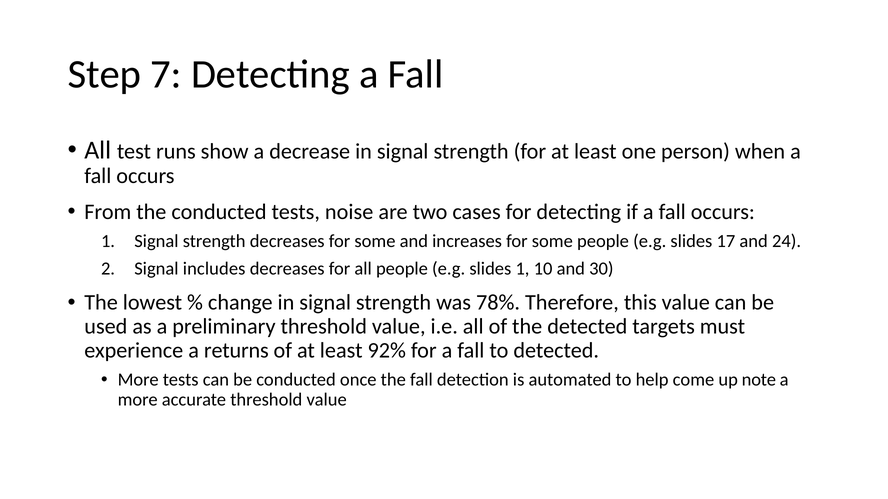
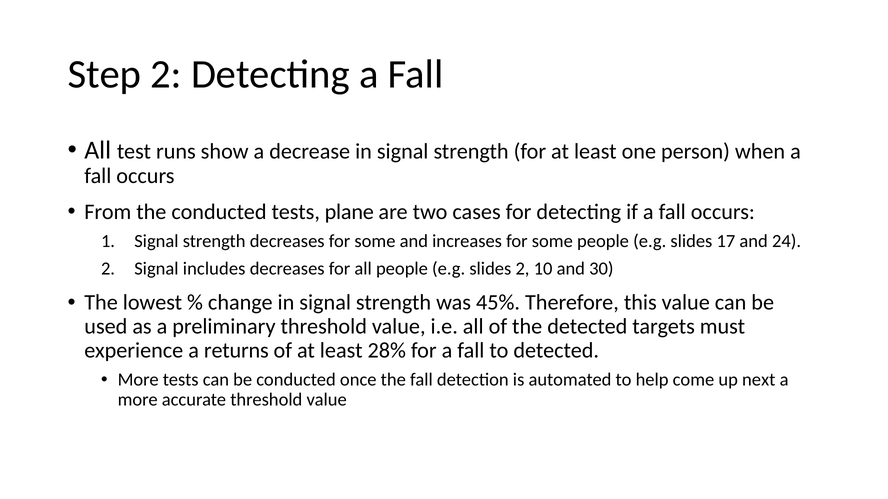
Step 7: 7 -> 2 (166, 75)
noise: noise -> plane (349, 212)
slides 1: 1 -> 2 (522, 269)
78%: 78% -> 45% (498, 303)
92%: 92% -> 28% (387, 351)
note: note -> next (759, 380)
